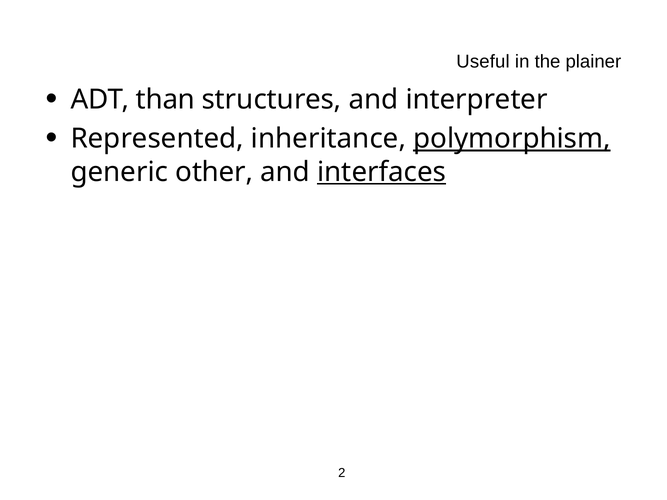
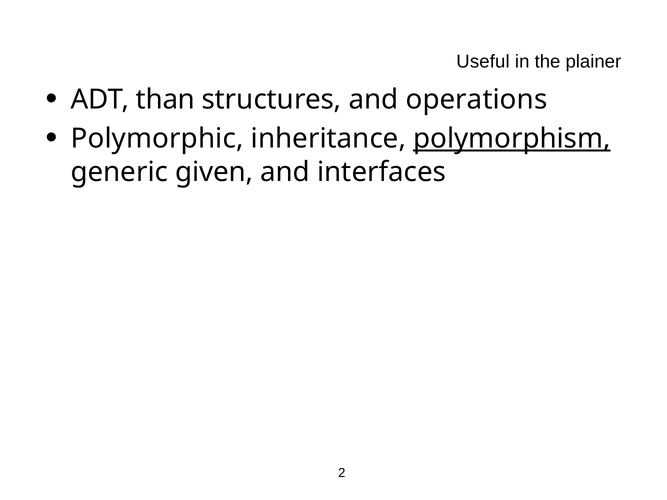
interpreter: interpreter -> operations (477, 100)
Represented: Represented -> Polymorphic (157, 139)
other: other -> given (214, 172)
interfaces underline: present -> none (382, 172)
